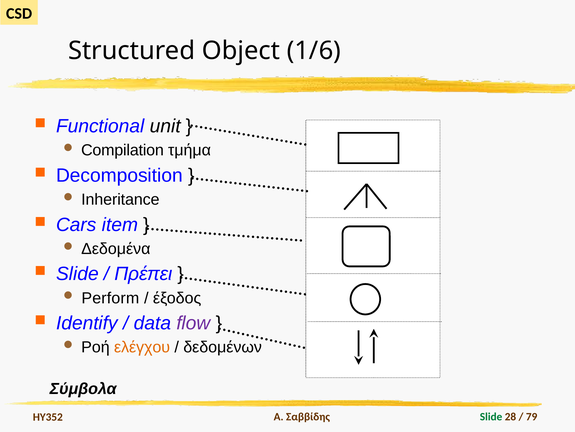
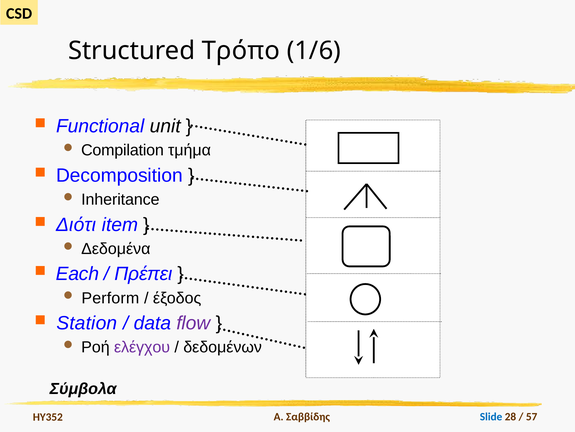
Object: Object -> Τρόπο (241, 51)
Cars: Cars -> Διότι (76, 224)
Slide: Slide -> Each (77, 273)
Identify: Identify -> Station (87, 323)
ελέγχου colour: orange -> purple (142, 347)
Slide colour: green -> blue (491, 416)
79: 79 -> 57 (532, 416)
